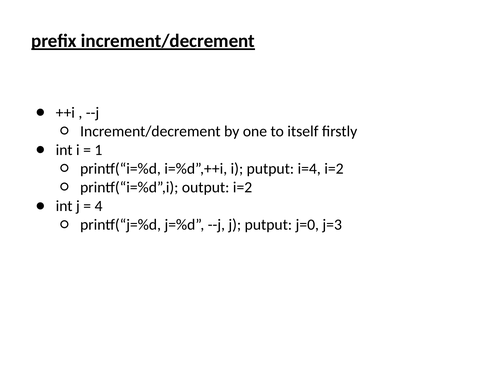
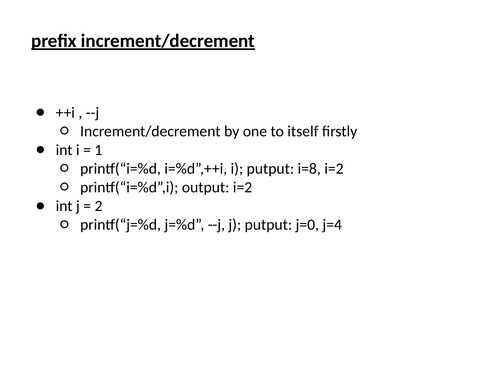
i=4: i=4 -> i=8 (309, 169)
4: 4 -> 2 (99, 207)
j=3: j=3 -> j=4 (332, 225)
